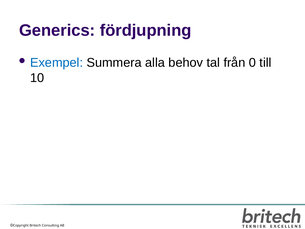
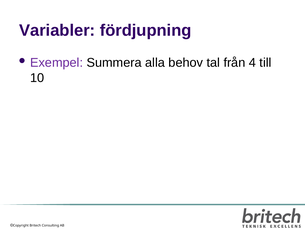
Generics: Generics -> Variabler (57, 30)
Exempel colour: blue -> purple (57, 63)
0: 0 -> 4 (252, 63)
